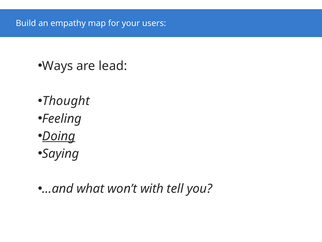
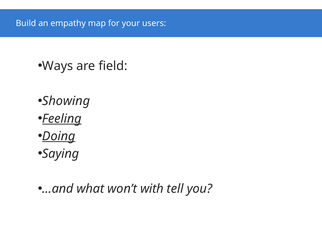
lead: lead -> field (113, 66)
Thought: Thought -> Showing (66, 101)
Feeling underline: none -> present (62, 118)
